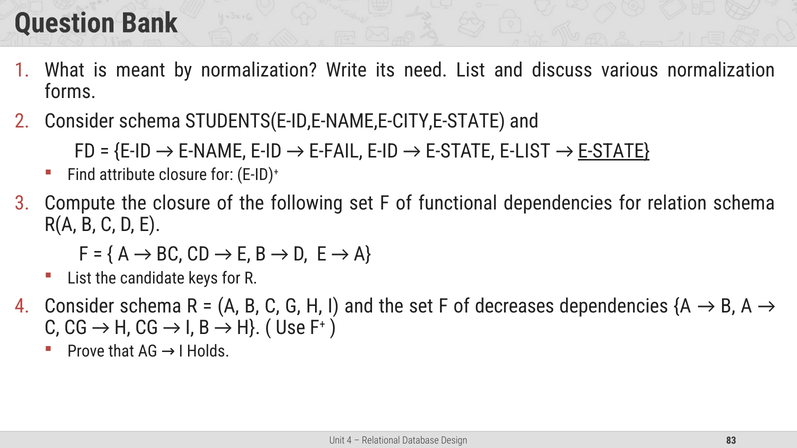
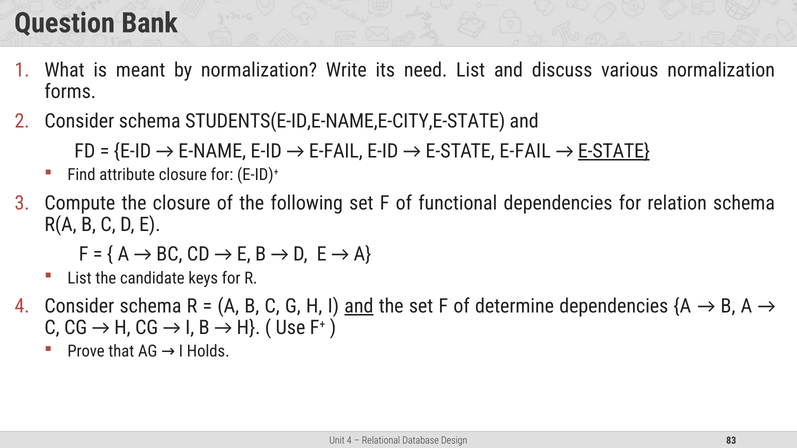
E-STATE E-LIST: E-LIST -> E-FAIL (525, 151)
and underline: none -> present (359, 306)
decreases: decreases -> determine (515, 306)
